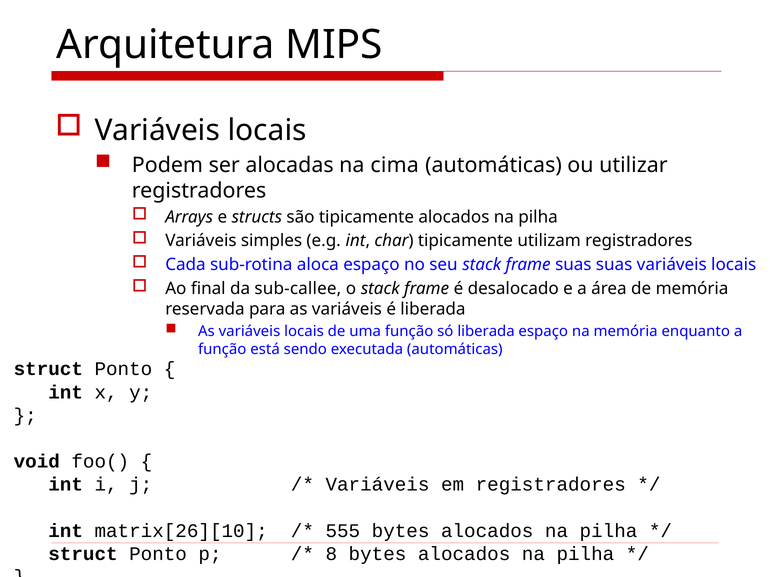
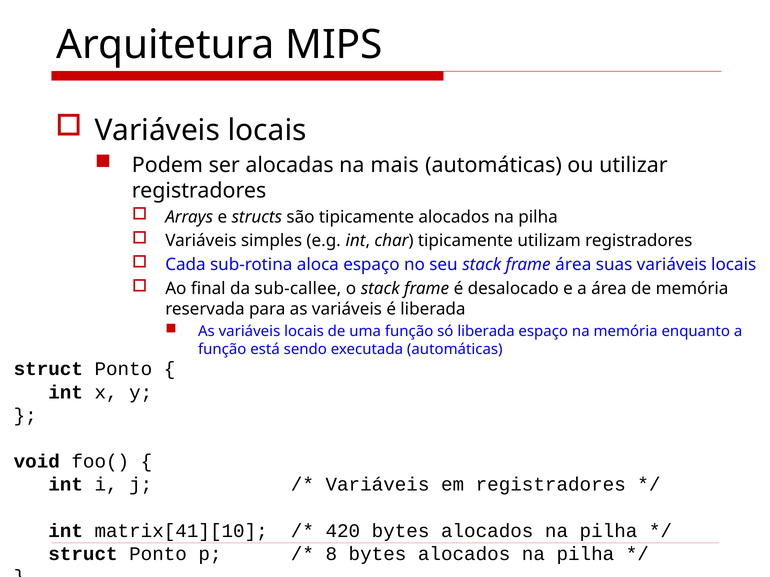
cima: cima -> mais (395, 165)
frame suas: suas -> área (573, 265)
matrix[26][10: matrix[26][10 -> matrix[41][10 (181, 531)
555: 555 -> 420 (343, 531)
